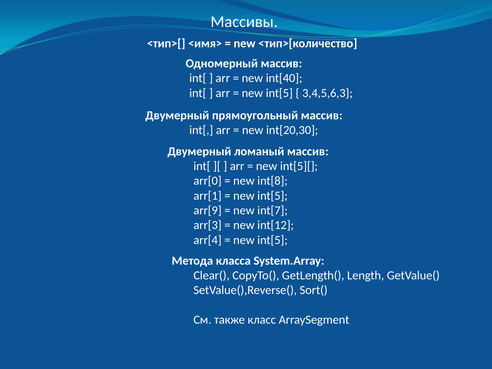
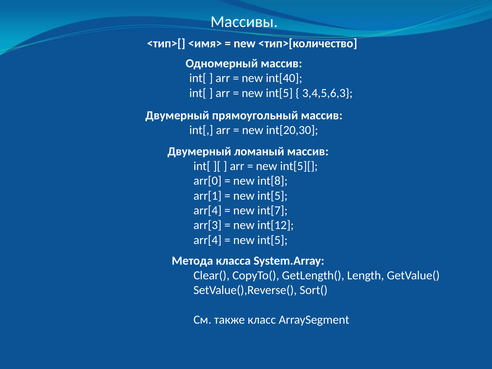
arr[9: arr[9 -> arr[4 (208, 210)
